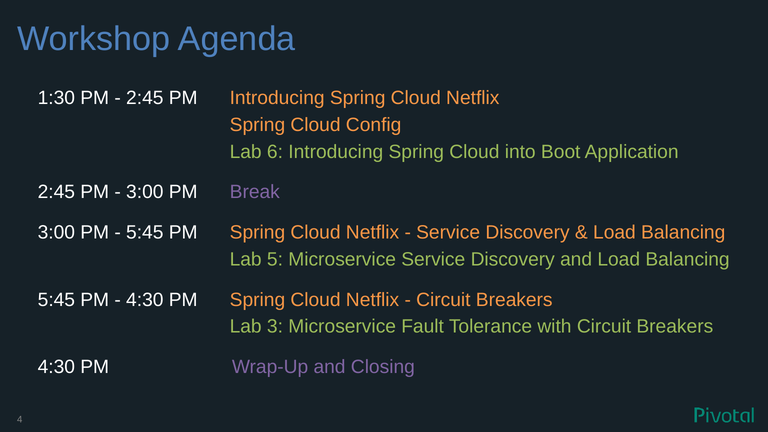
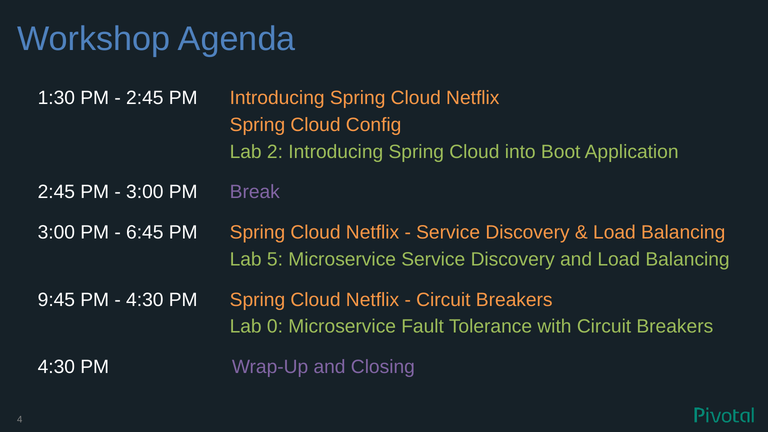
6: 6 -> 2 (275, 152)
5:45: 5:45 -> 6:45 (145, 233)
5:45: 5:45 -> 9:45 (56, 300)
3: 3 -> 0 (275, 327)
